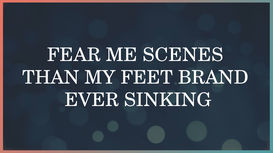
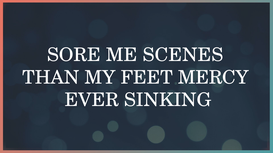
FEAR: FEAR -> SORE (74, 55)
BRAND: BRAND -> MERCY (213, 78)
